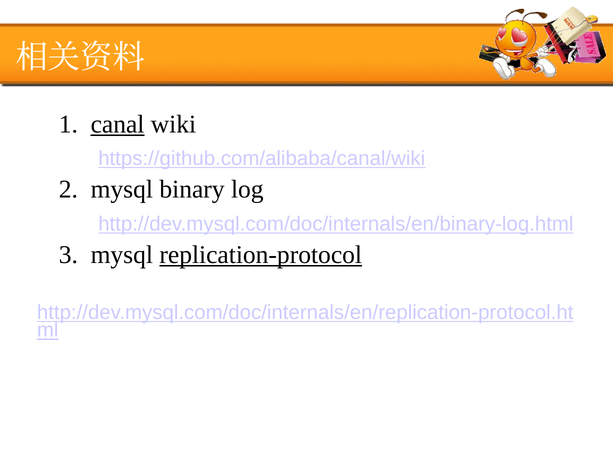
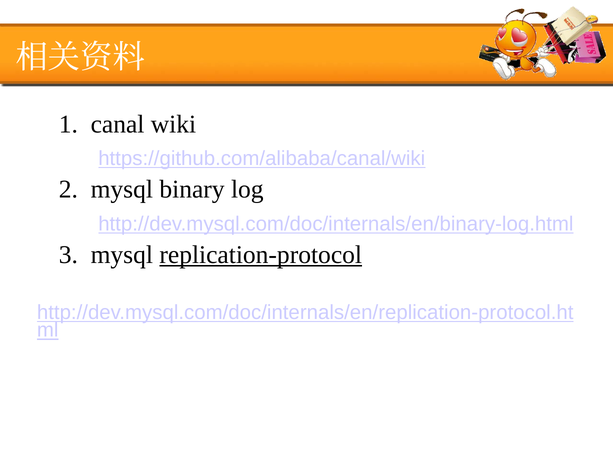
canal underline: present -> none (118, 124)
